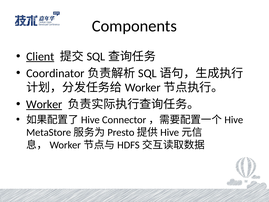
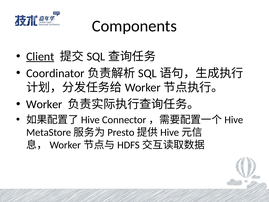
Worker underline: present -> none (44, 104)
